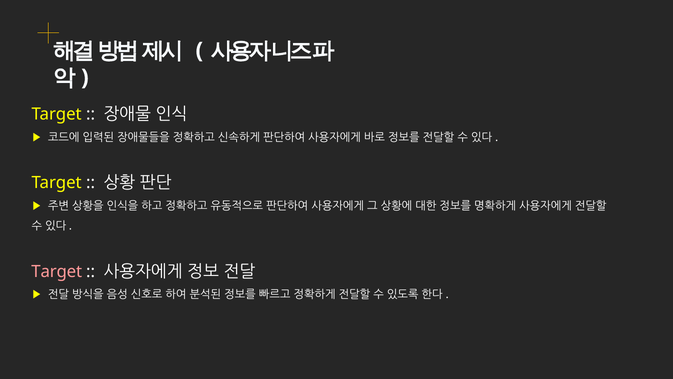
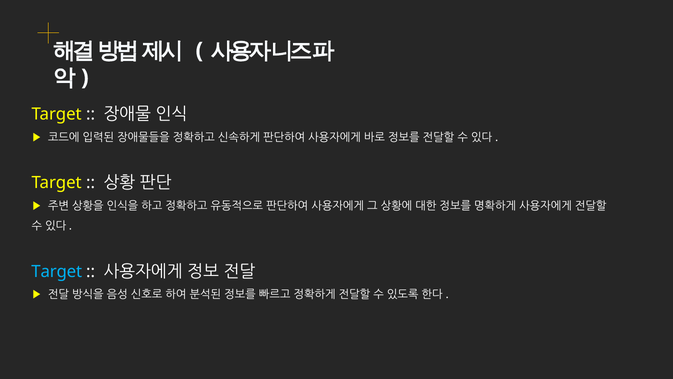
Target colour: pink -> light blue (57, 271)
